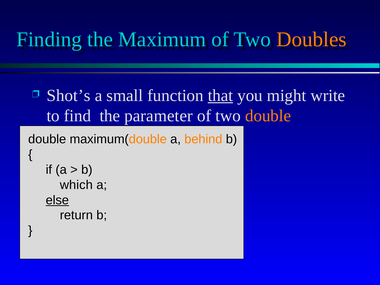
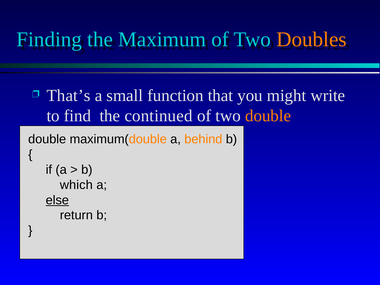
Shot’s: Shot’s -> That’s (68, 95)
that underline: present -> none (220, 95)
parameter: parameter -> continued (159, 116)
